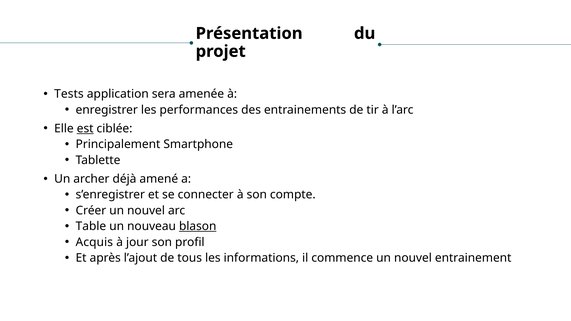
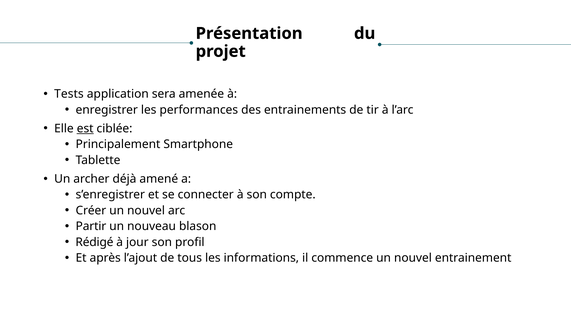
Table: Table -> Partir (91, 226)
blason underline: present -> none (198, 226)
Acquis: Acquis -> Rédigé (94, 242)
